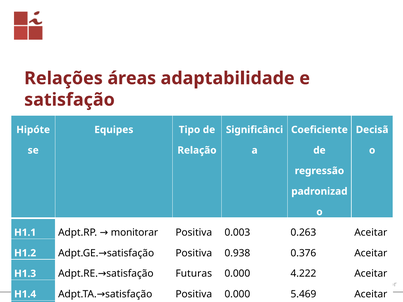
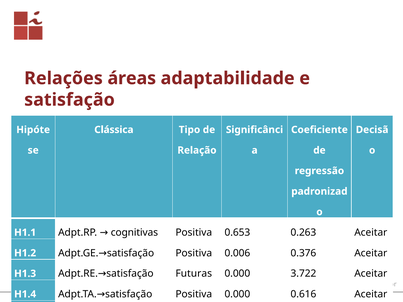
Equipes: Equipes -> Clássica (114, 130)
0.003: 0.003 -> 0.653 (237, 233)
monitorar: monitorar -> cognitivas (134, 233)
0.938: 0.938 -> 0.006 (237, 253)
4.222: 4.222 -> 3.722 (303, 274)
5.469: 5.469 -> 0.616 (303, 294)
